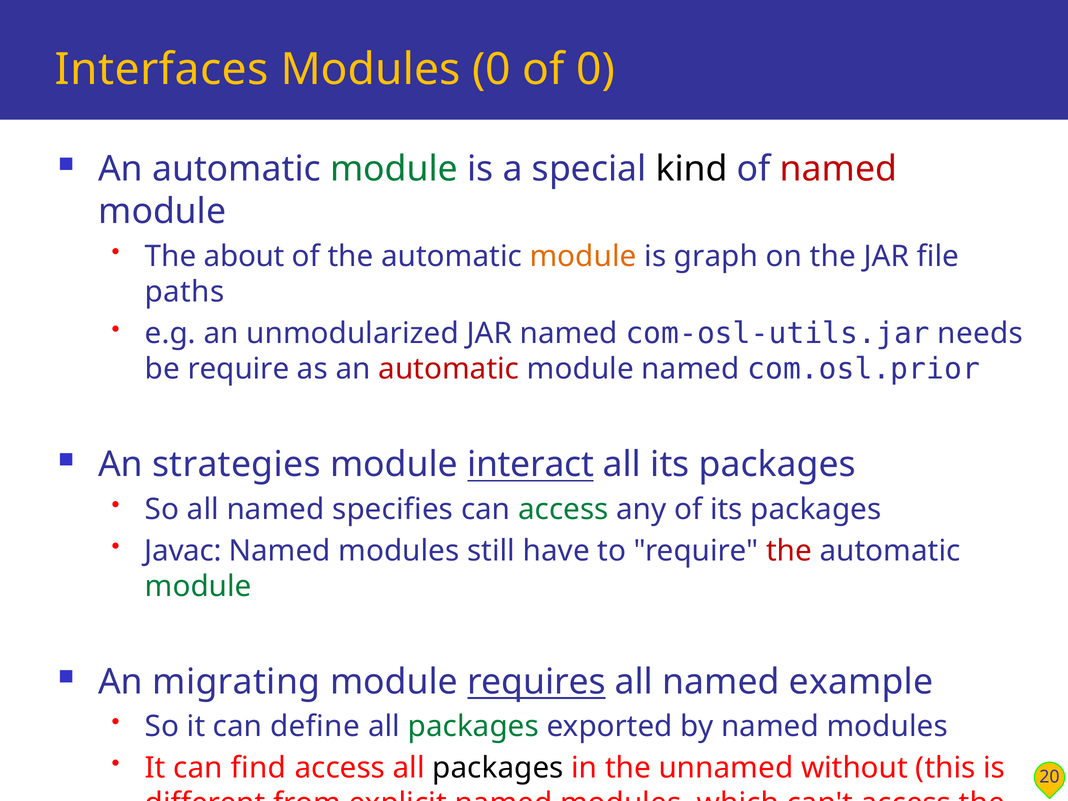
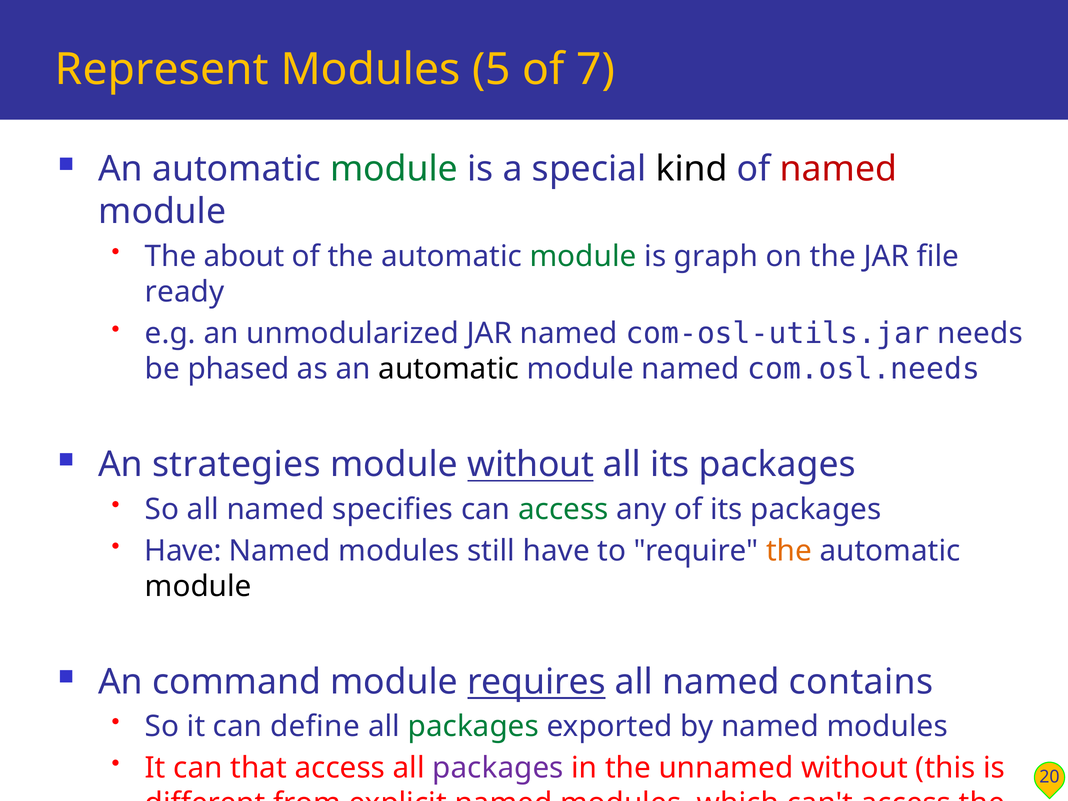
Interfaces: Interfaces -> Represent (162, 70)
Modules 0: 0 -> 5 (491, 70)
of 0: 0 -> 7 (596, 70)
module colour: orange -> green (583, 256)
paths: paths -> ready (185, 292)
be require: require -> phased (239, 369)
automatic colour: red -> black (449, 369)
com.osl.prior: com.osl.prior -> com.osl.needs (864, 369)
module interact: interact -> without (531, 465)
Javac: Javac -> Have (183, 551)
the colour: red -> orange (789, 551)
module colour: green -> black (198, 586)
migrating: migrating -> command (237, 682)
example: example -> contains (861, 682)
find: find -> that (259, 768)
packages colour: black -> purple (498, 768)
